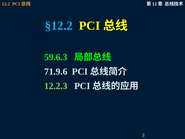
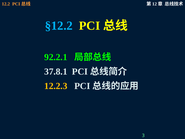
59.6.3: 59.6.3 -> 92.2.1 (56, 57)
71.9.6: 71.9.6 -> 37.8.1 (56, 71)
12.2.3 colour: light green -> yellow (56, 86)
